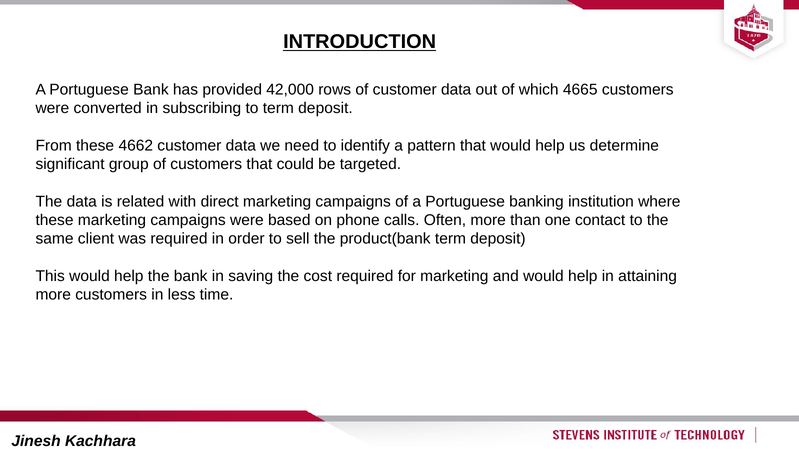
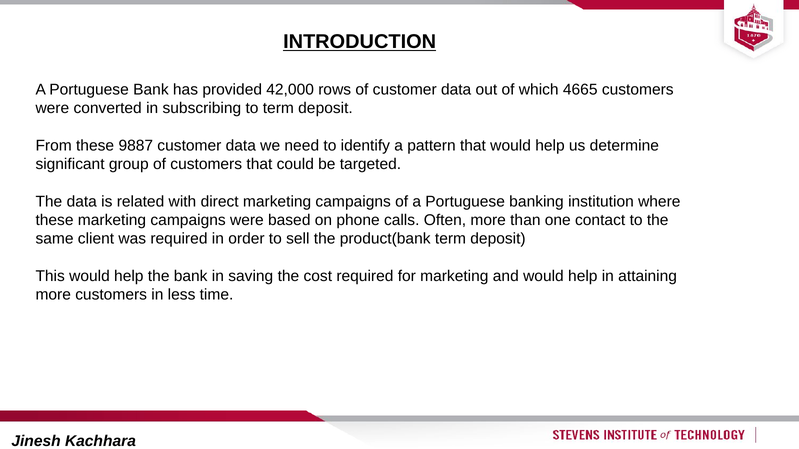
4662: 4662 -> 9887 (136, 146)
